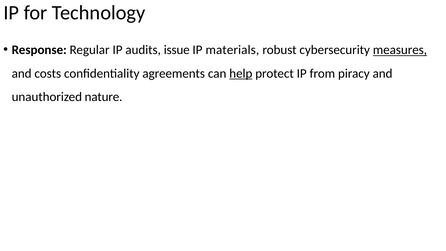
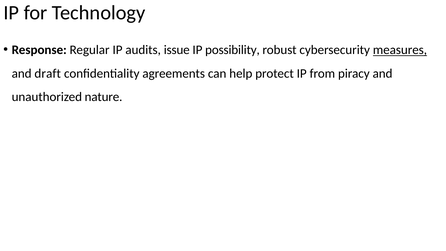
materials: materials -> possibility (232, 50)
costs: costs -> draft (48, 73)
help underline: present -> none (241, 73)
